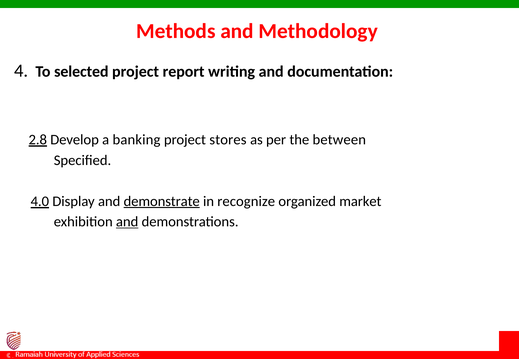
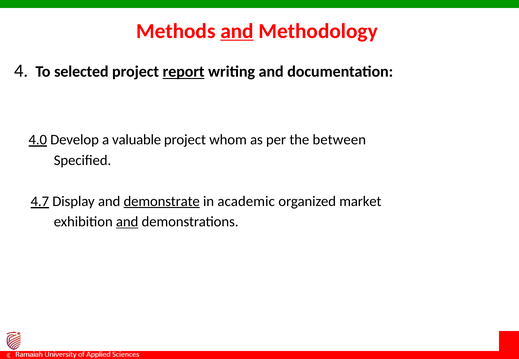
and underline: none -> present (237, 31)
report underline: none -> present (184, 72)
2.8: 2.8 -> 4.0 (38, 140)
banking: banking -> valuable (137, 140)
stores: stores -> whom (228, 140)
4.0: 4.0 -> 4.7 (40, 201)
recognize: recognize -> academic (246, 201)
